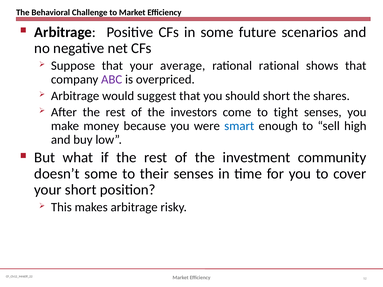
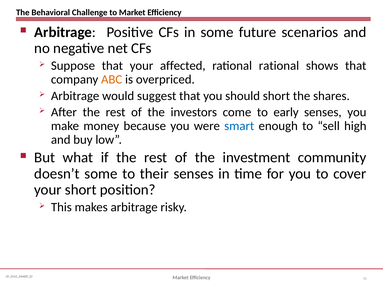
average: average -> affected (183, 66)
ABC colour: purple -> orange (112, 80)
tight: tight -> early (286, 112)
